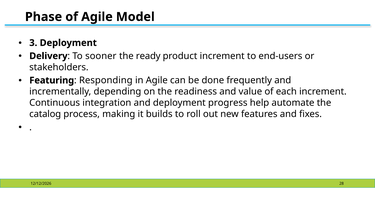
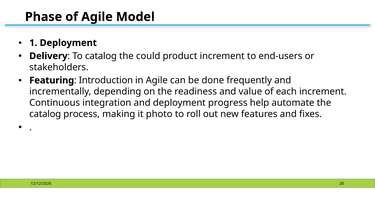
3: 3 -> 1 (33, 43)
To sooner: sooner -> catalog (101, 56)
ready: ready -> could (148, 56)
Responding: Responding -> Introduction (106, 80)
builds: builds -> photo (159, 114)
